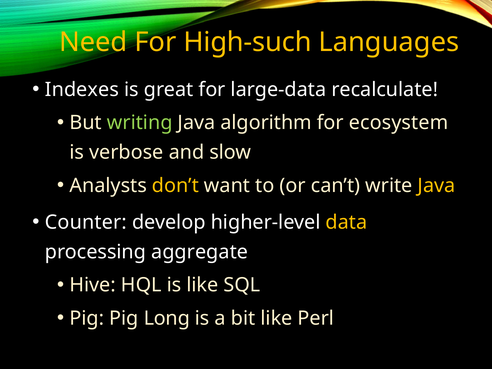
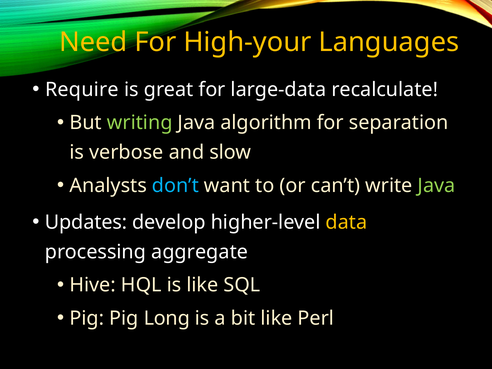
High-such: High-such -> High-your (247, 42)
Indexes: Indexes -> Require (82, 90)
ecosystem: ecosystem -> separation (399, 123)
don’t colour: yellow -> light blue (175, 186)
Java colour: yellow -> light green (436, 186)
Counter: Counter -> Updates (86, 222)
